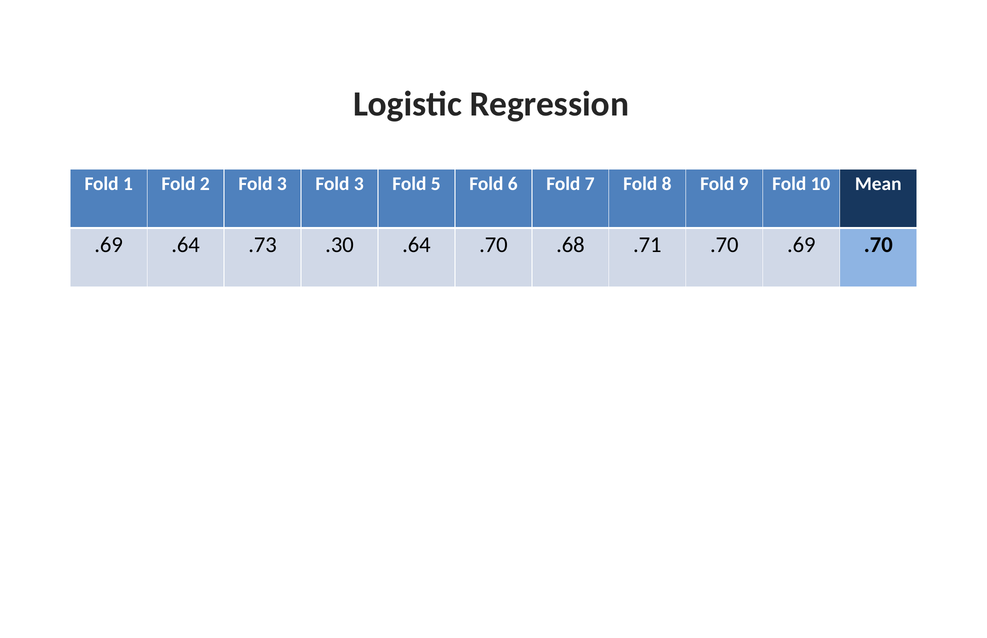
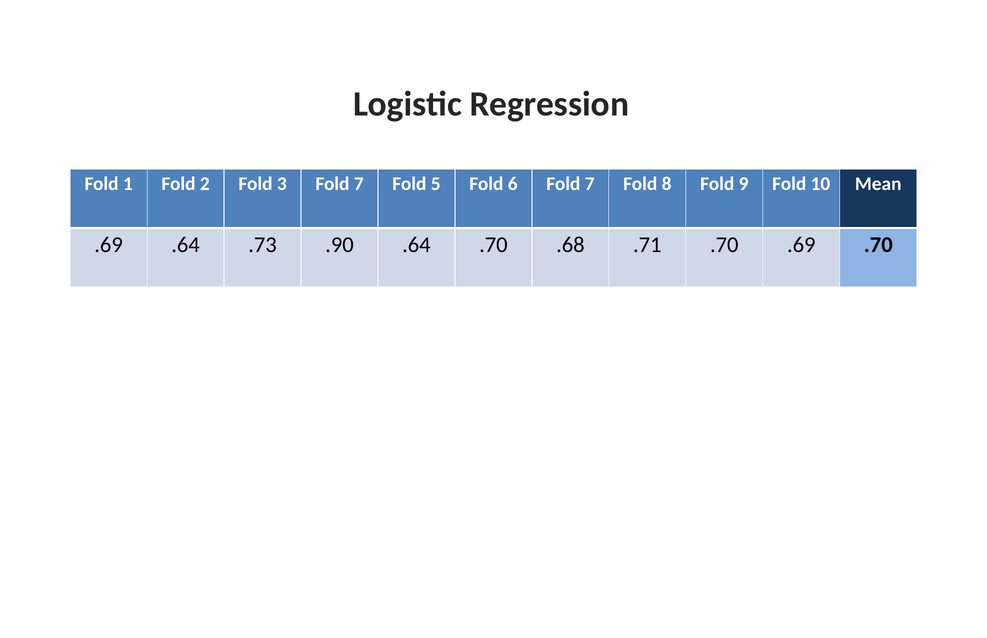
3 Fold 3: 3 -> 7 (359, 184)
.30: .30 -> .90 (339, 245)
